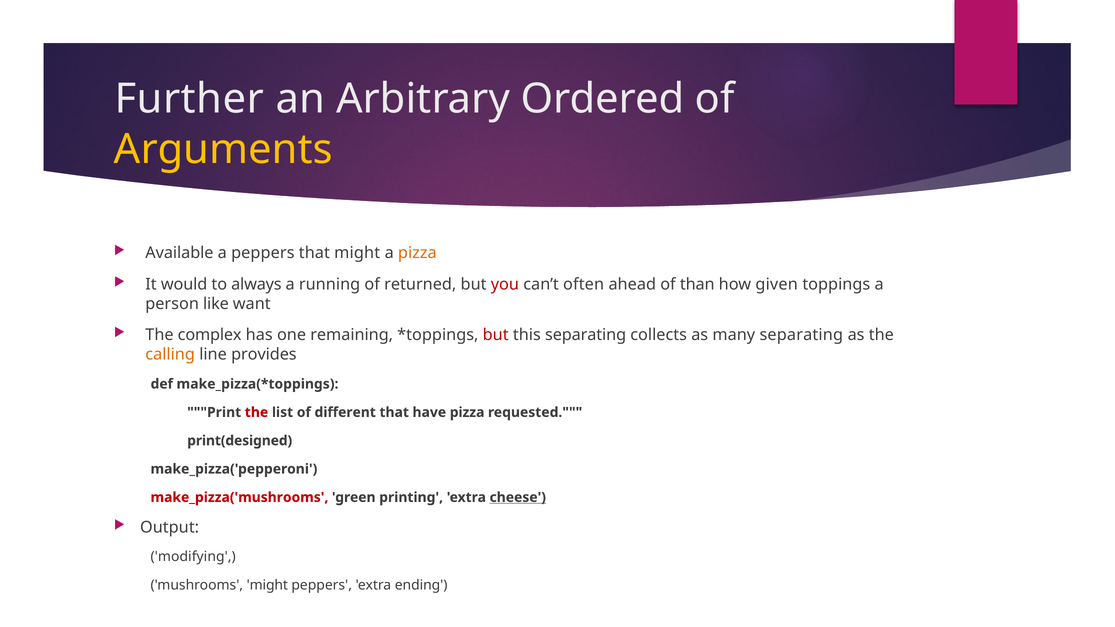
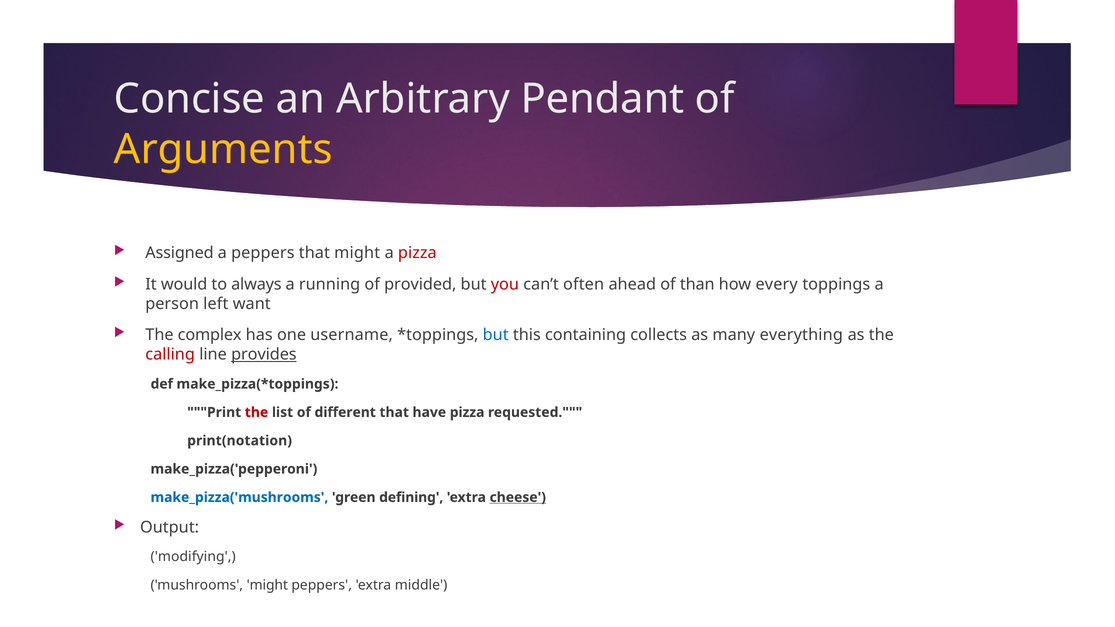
Further: Further -> Concise (190, 99)
Ordered: Ordered -> Pendant (603, 99)
Available: Available -> Assigned (179, 253)
pizza colour: orange -> red (417, 253)
returned: returned -> provided (420, 284)
given: given -> every (777, 284)
like: like -> left (216, 304)
remaining: remaining -> username (352, 335)
but colour: red -> blue (496, 335)
this separating: separating -> containing (586, 335)
many separating: separating -> everything (801, 335)
calling colour: orange -> red (170, 355)
provides underline: none -> present (264, 355)
print(designed: print(designed -> print(notation (240, 441)
make_pizza('mushrooms colour: red -> blue (239, 497)
printing: printing -> defining (411, 497)
ending: ending -> middle (421, 585)
